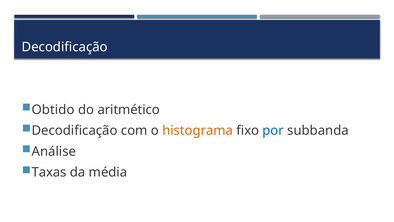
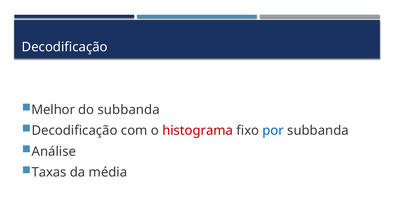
Obtido: Obtido -> Melhor (53, 109)
do aritmético: aritmético -> subbanda (129, 109)
histograma colour: orange -> red (198, 130)
